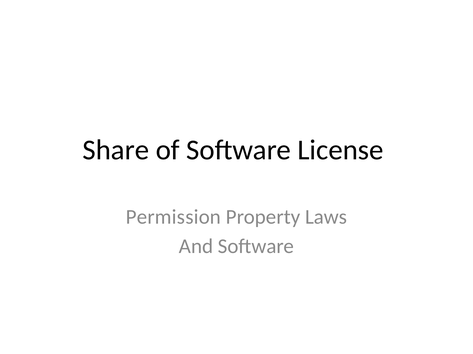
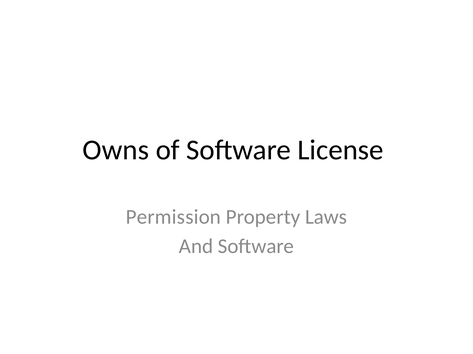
Share: Share -> Owns (116, 150)
